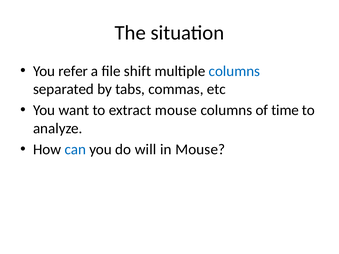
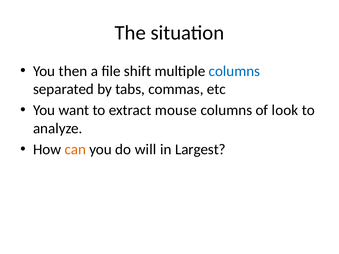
refer: refer -> then (73, 71)
time: time -> look (285, 110)
can colour: blue -> orange (75, 150)
in Mouse: Mouse -> Largest (200, 150)
